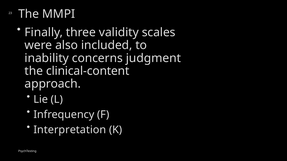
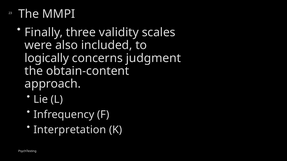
inability: inability -> logically (47, 58)
clinical-content: clinical-content -> obtain-content (88, 71)
